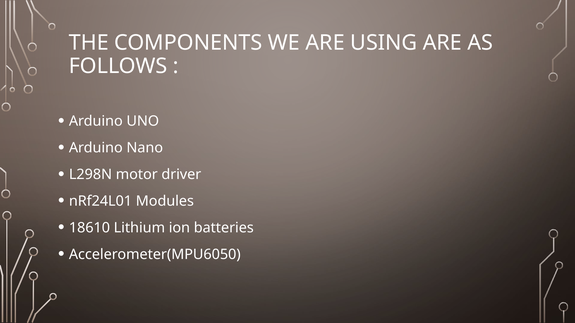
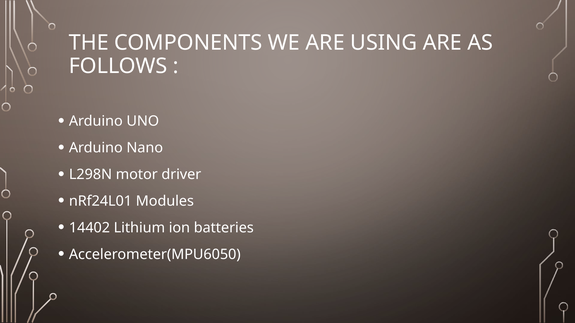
18610: 18610 -> 14402 (89, 228)
